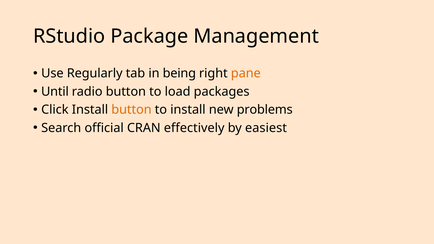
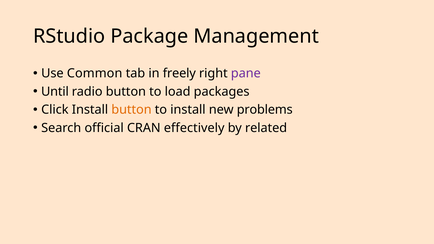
Regularly: Regularly -> Common (95, 73)
being: being -> freely (179, 73)
pane colour: orange -> purple (246, 73)
easiest: easiest -> related (266, 128)
